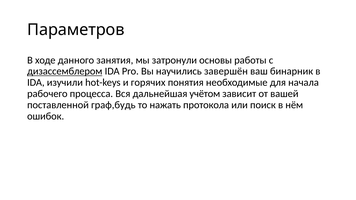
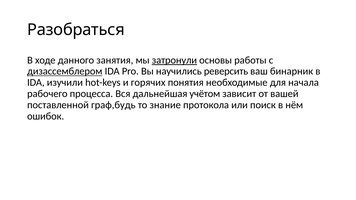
Параметров: Параметров -> Разобраться (76, 30)
затронули underline: none -> present (174, 60)
завершён: завершён -> реверсить (226, 71)
нажать: нажать -> знание (165, 105)
